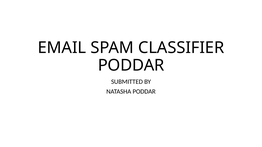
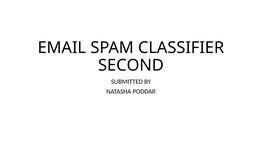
PODDAR: PODDAR -> SECOND (131, 65)
